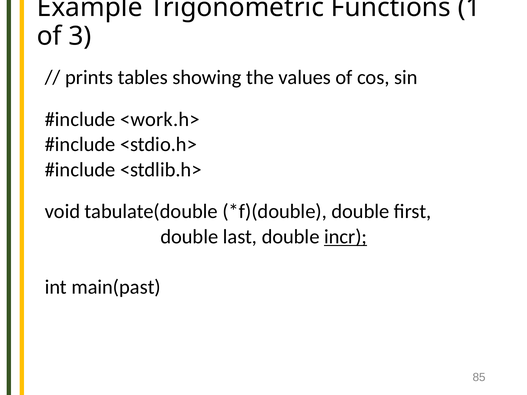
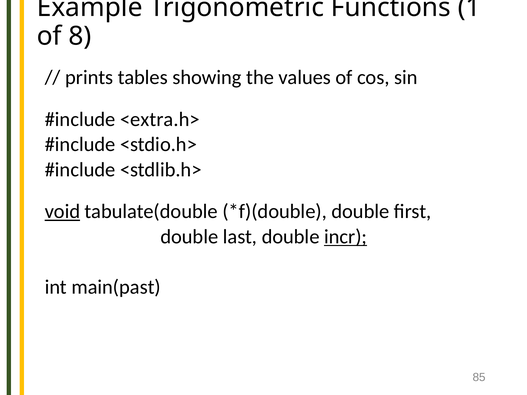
3: 3 -> 8 (80, 36)
<work.h>: <work.h> -> <extra.h> (160, 119)
void underline: none -> present (62, 212)
